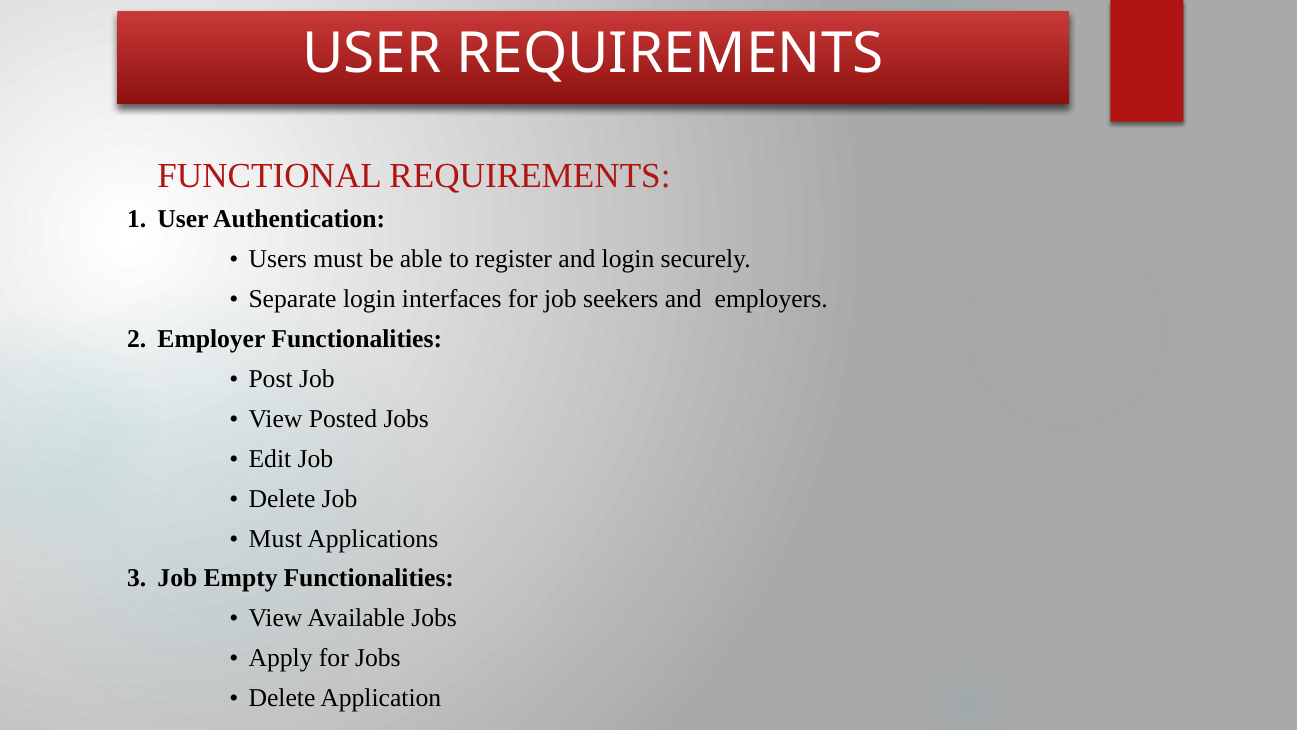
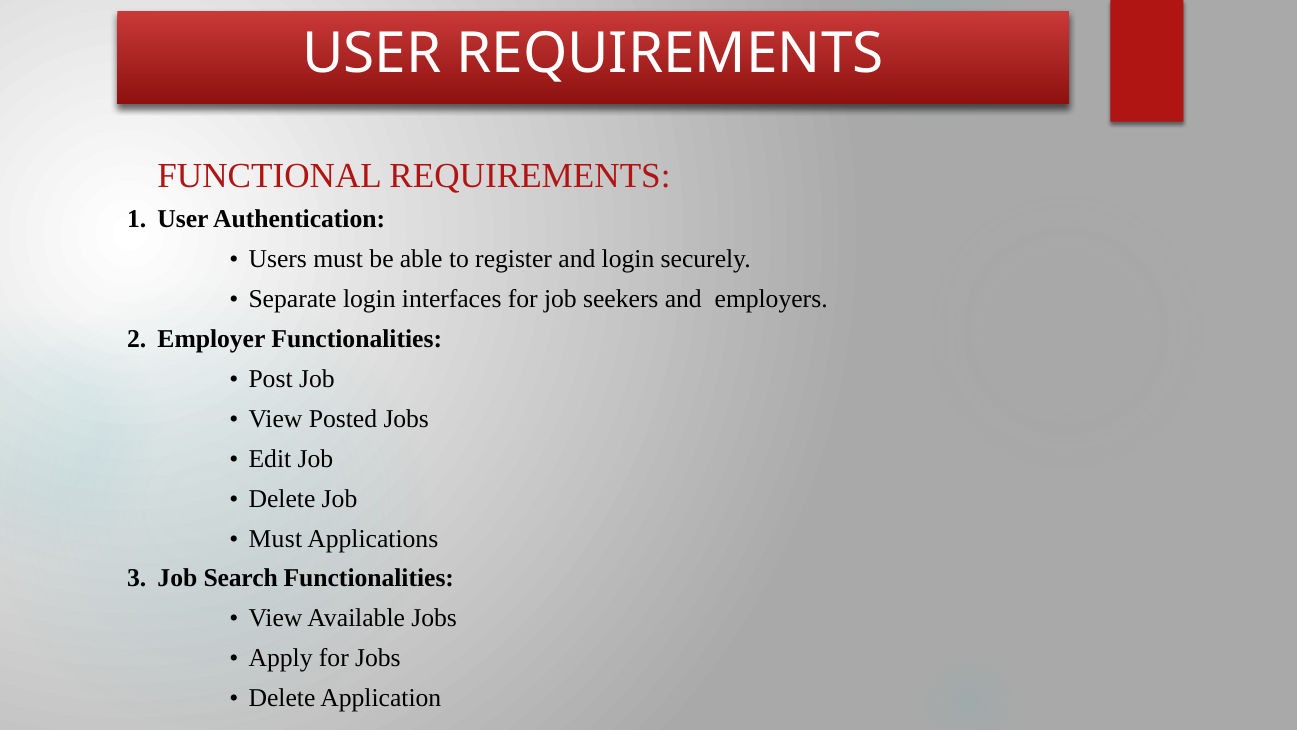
Empty: Empty -> Search (241, 578)
